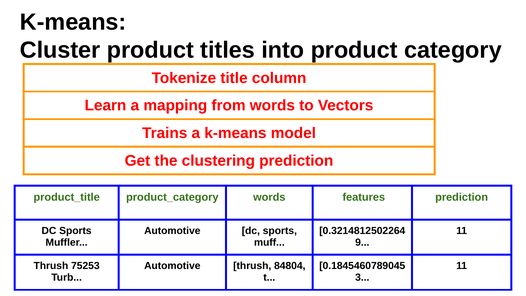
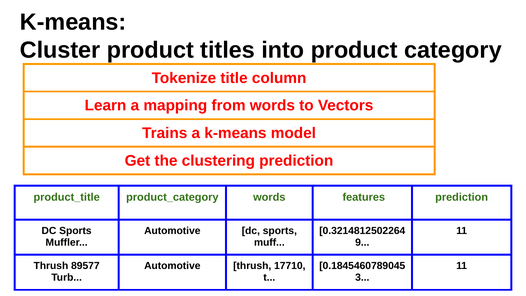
75253: 75253 -> 89577 (85, 266)
84804: 84804 -> 17710 (290, 266)
